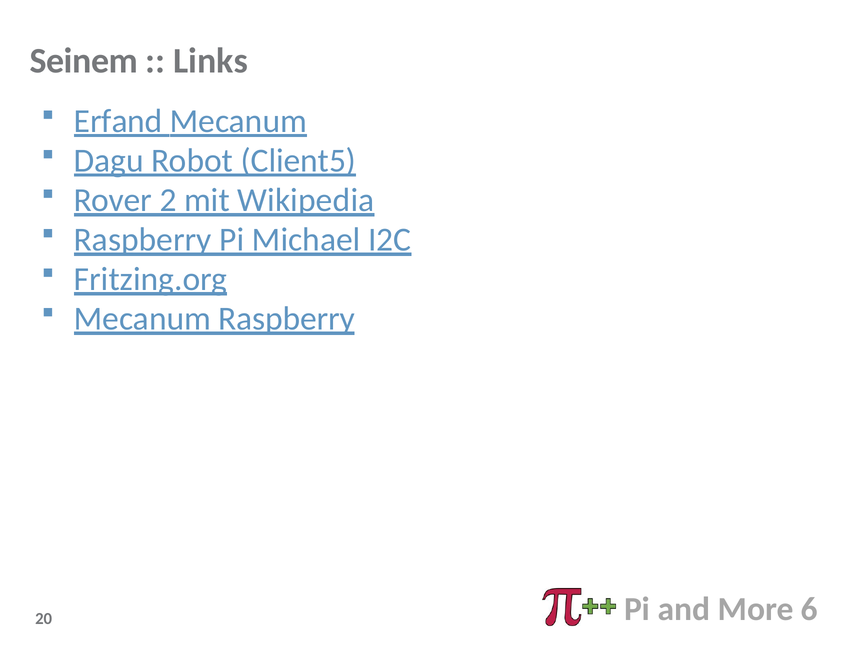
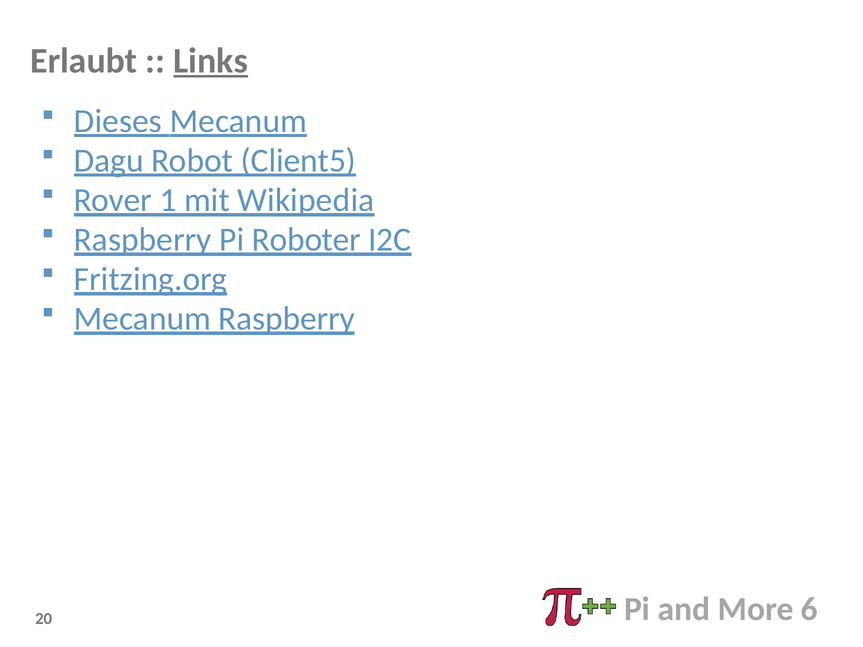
Seinem: Seinem -> Erlaubt (84, 61)
Links underline: none -> present (211, 61)
Erfand: Erfand -> Dieses (118, 121)
2: 2 -> 1 (168, 200)
Michael: Michael -> Roboter (306, 240)
